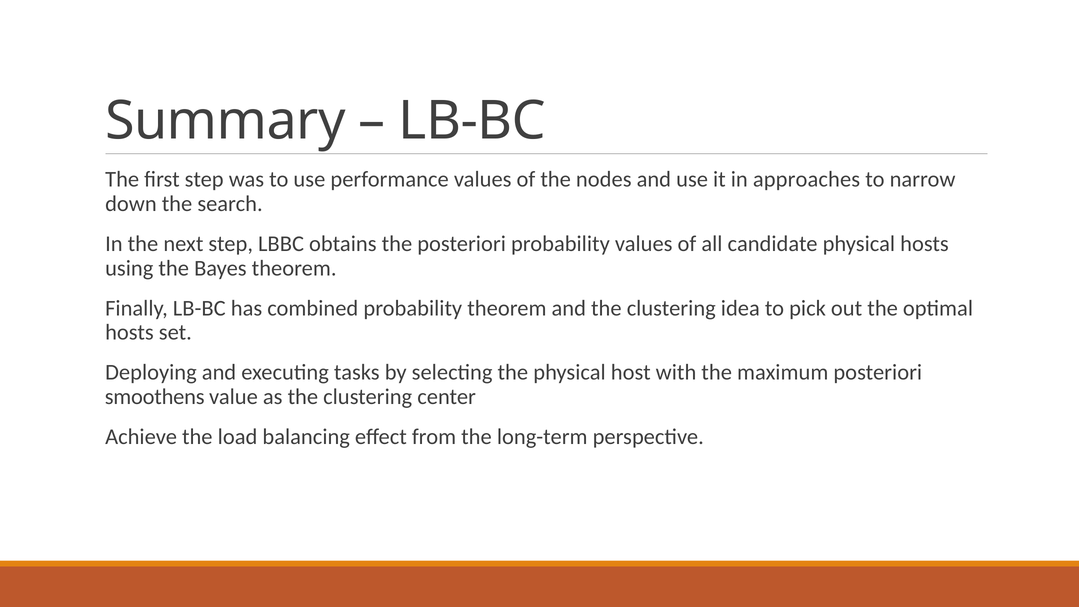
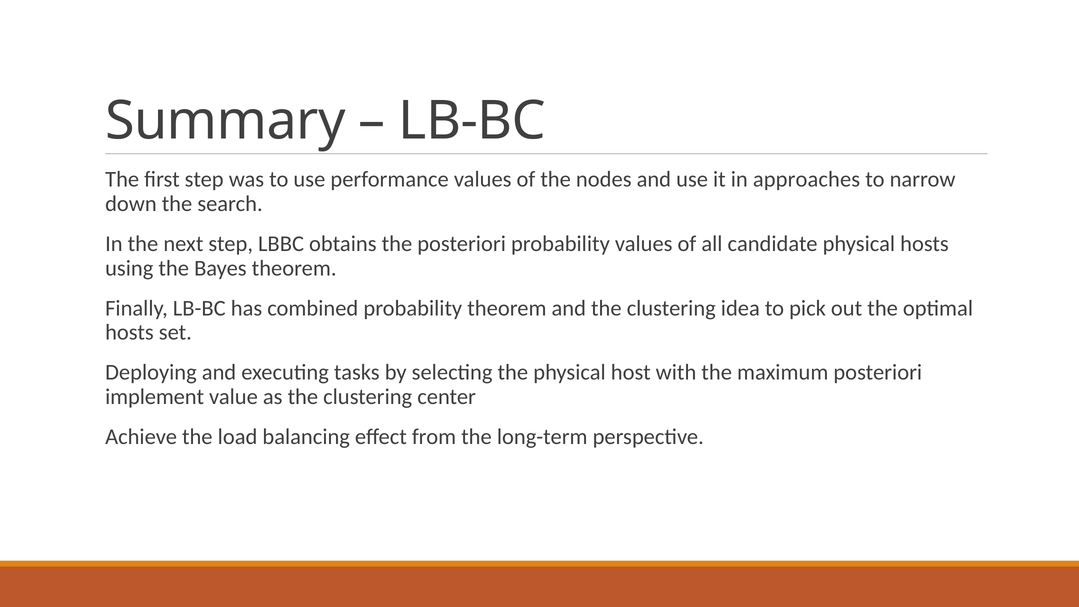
smoothens: smoothens -> implement (155, 397)
